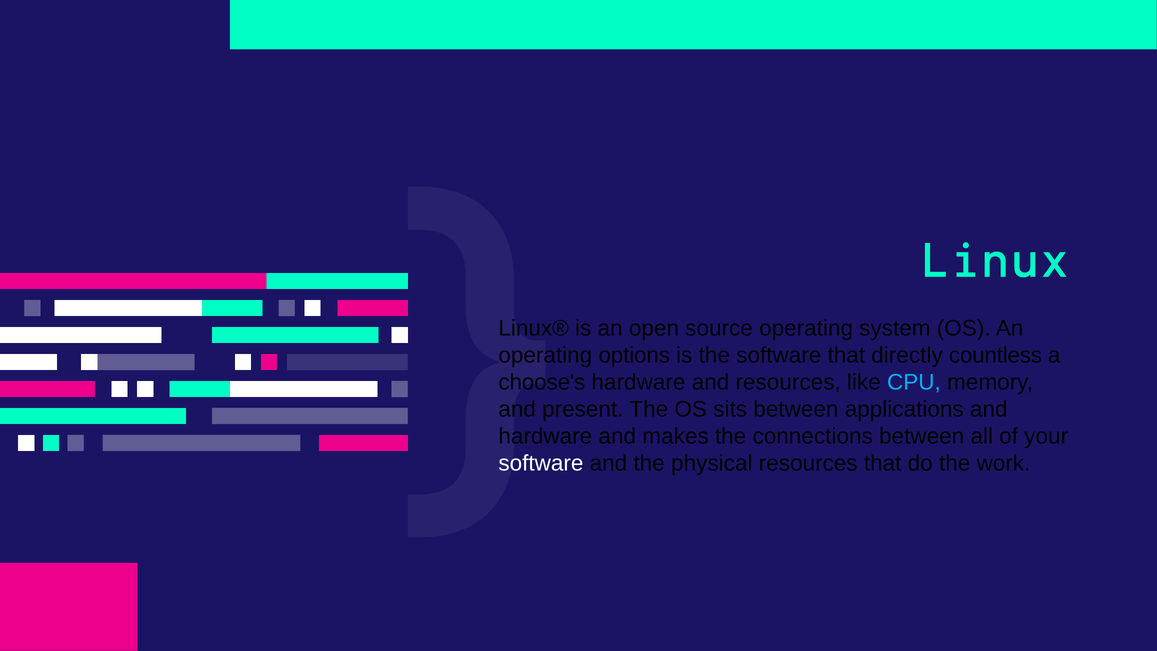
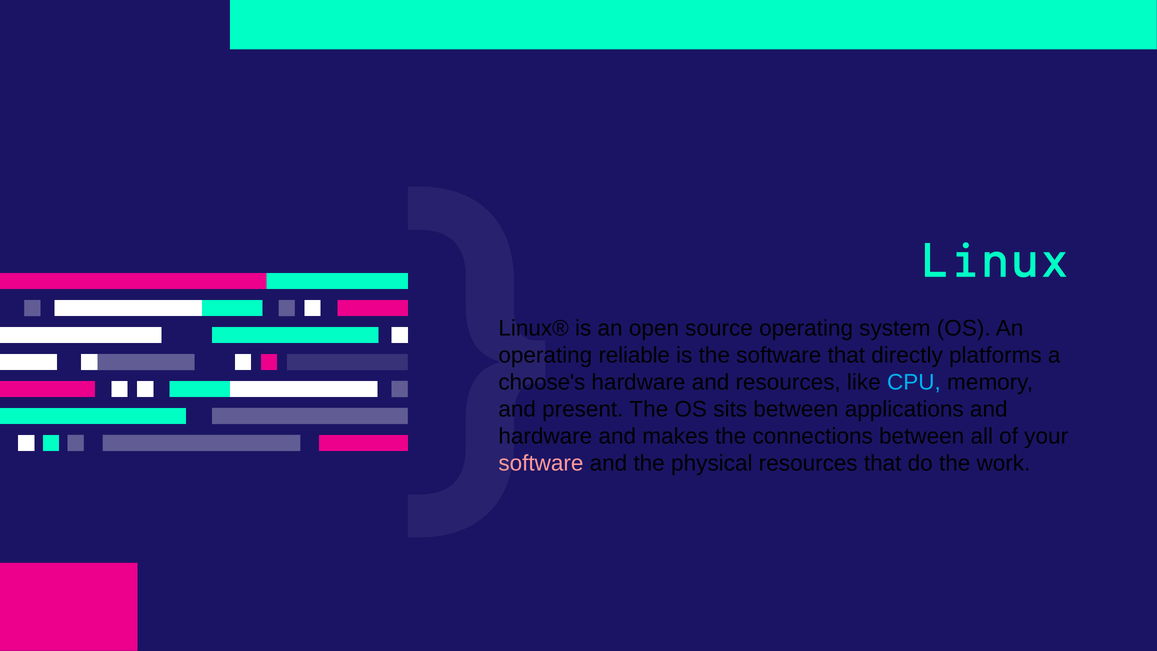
options: options -> reliable (634, 355)
countless: countless -> platforms (995, 355)
software colour: white -> pink (541, 463)
